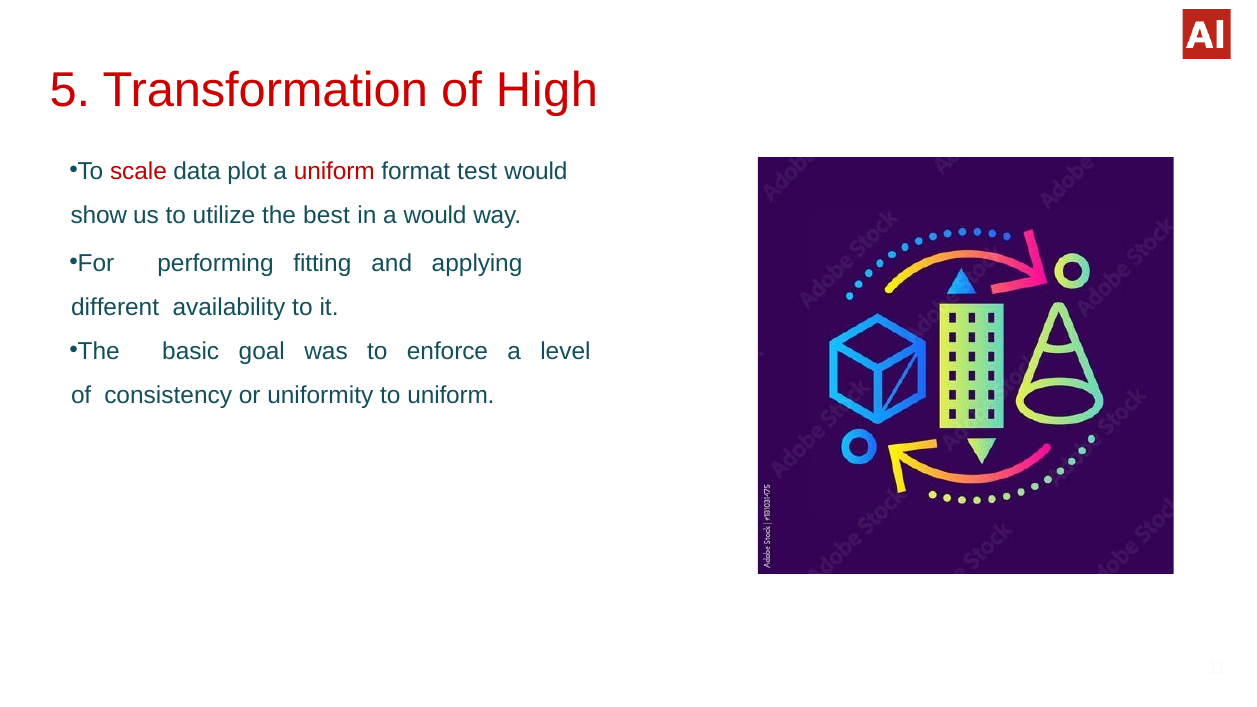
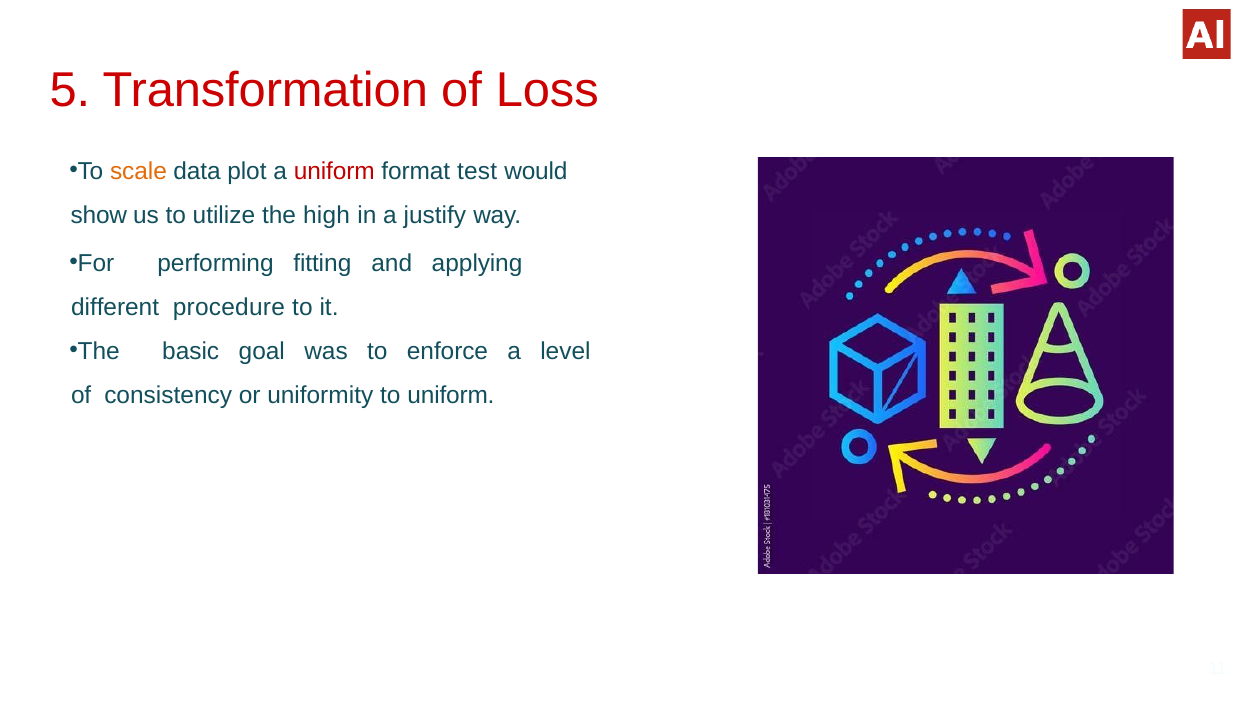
High: High -> Loss (547, 90)
scale colour: red -> orange (138, 171)
best: best -> high (326, 215)
a would: would -> justify (435, 215)
availability: availability -> procedure (229, 307)
